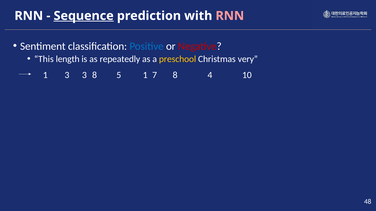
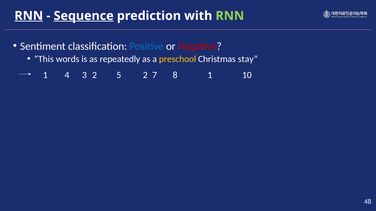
RNN underline: none -> present (29, 16)
RNN colour: pink -> light green (230, 16)
length: length -> words (68, 59)
very: very -> stay (248, 59)
1 3: 3 -> 4 (67, 75)
3 8: 8 -> 2 (95, 75)
5 1: 1 -> 2 (145, 75)
8 4: 4 -> 1 (210, 75)
